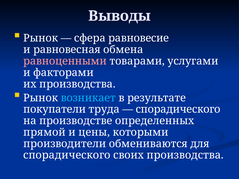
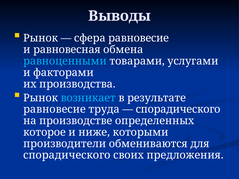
равноценными colour: pink -> light blue (65, 61)
покупатели: покупатели -> равновесие (55, 109)
прямой: прямой -> которое (45, 132)
цены: цены -> ниже (94, 132)
своих производства: производства -> предложения (185, 155)
